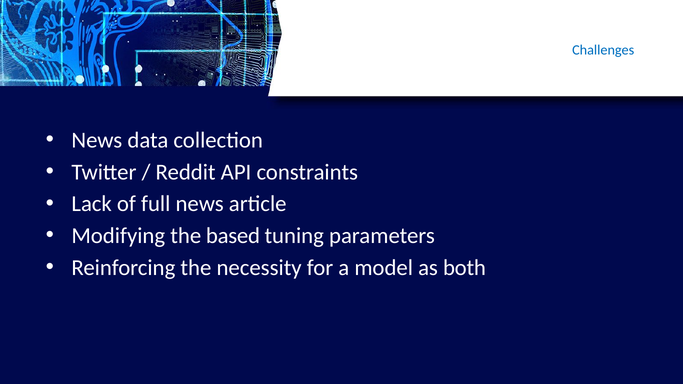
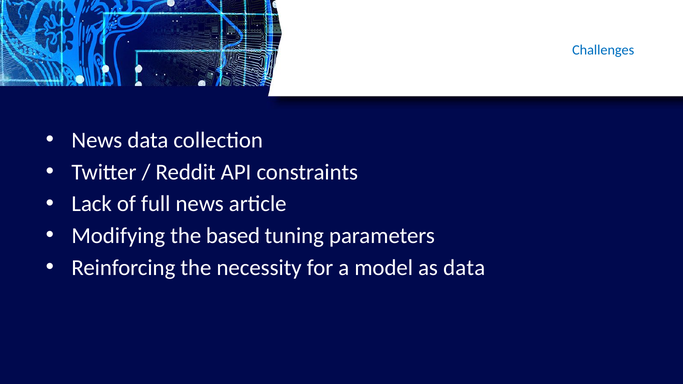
as both: both -> data (464, 268)
